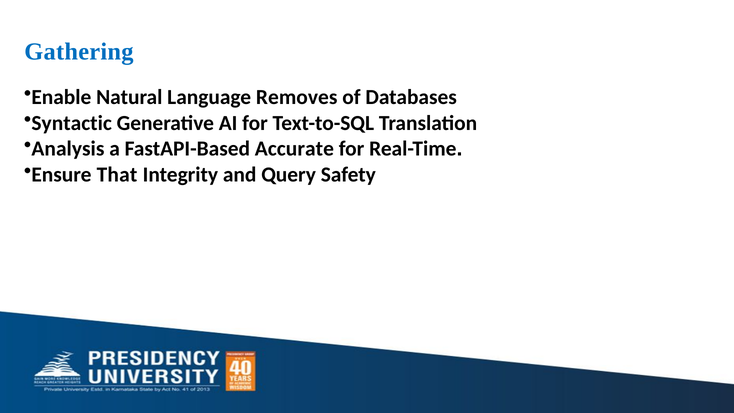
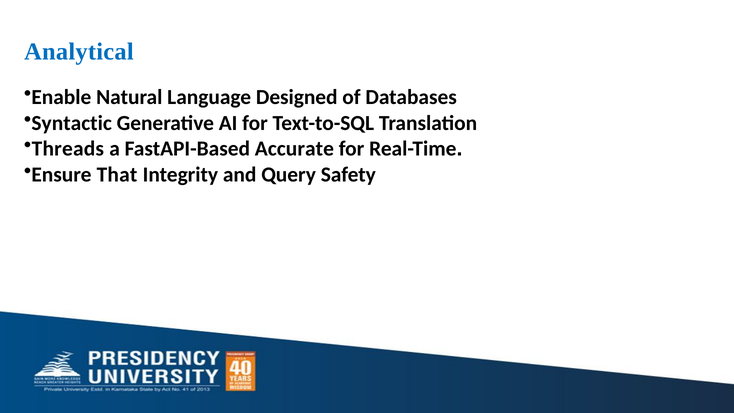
Gathering: Gathering -> Analytical (79, 52)
Removes: Removes -> Designed (297, 97)
Analysis: Analysis -> Threads (68, 149)
